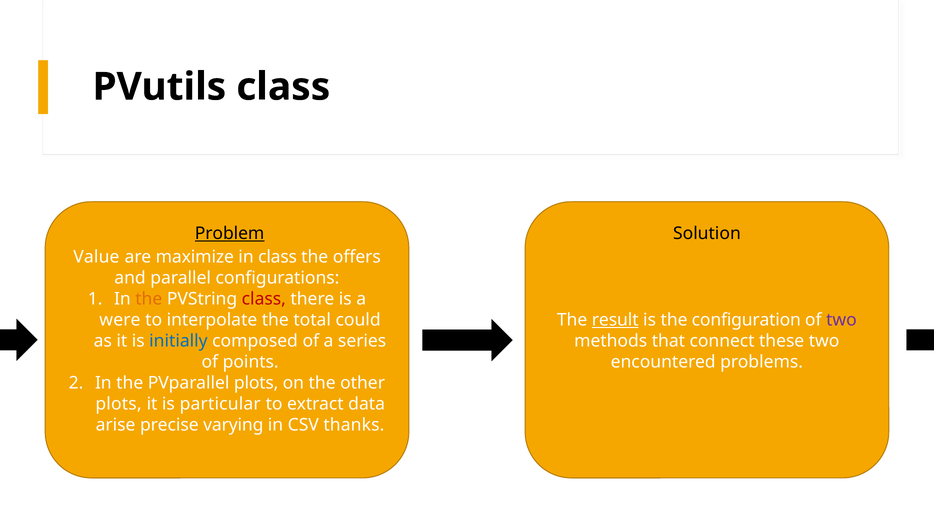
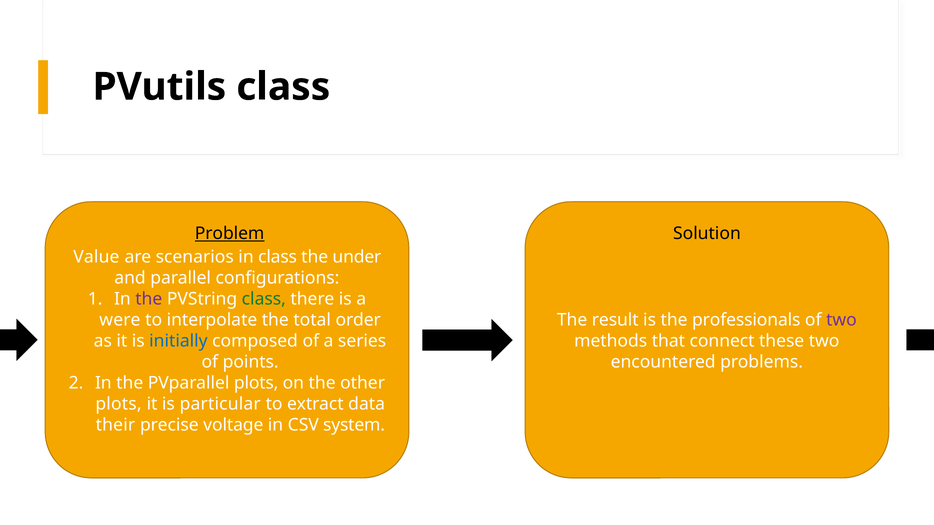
maximize: maximize -> scenarios (195, 257)
offers: offers -> under (357, 257)
the colour: orange -> purple (149, 299)
class colour: red -> green (264, 299)
could: could -> order (358, 320)
result underline: present -> none (615, 320)
configuration: configuration -> professionals (746, 320)
arise: arise -> their (115, 425)
varying: varying -> voltage (233, 425)
thanks: thanks -> system (354, 425)
